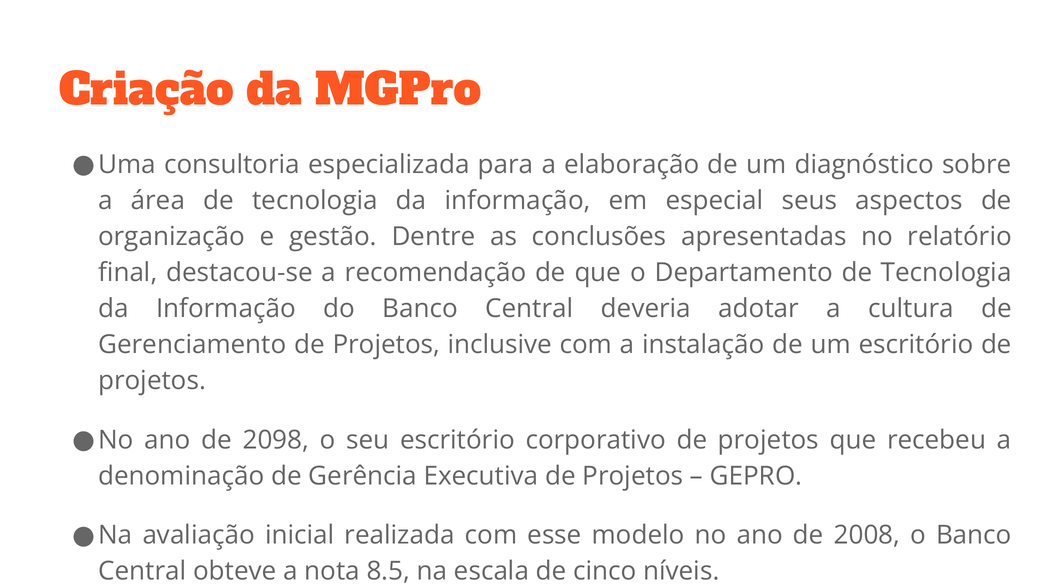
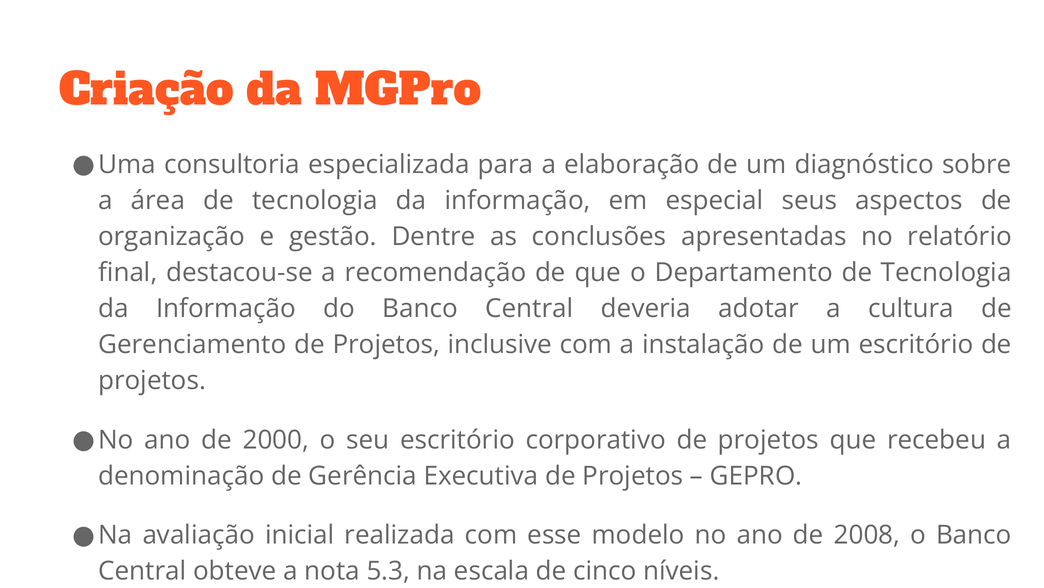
2098: 2098 -> 2000 (276, 439)
8.5: 8.5 -> 5.3 (388, 571)
